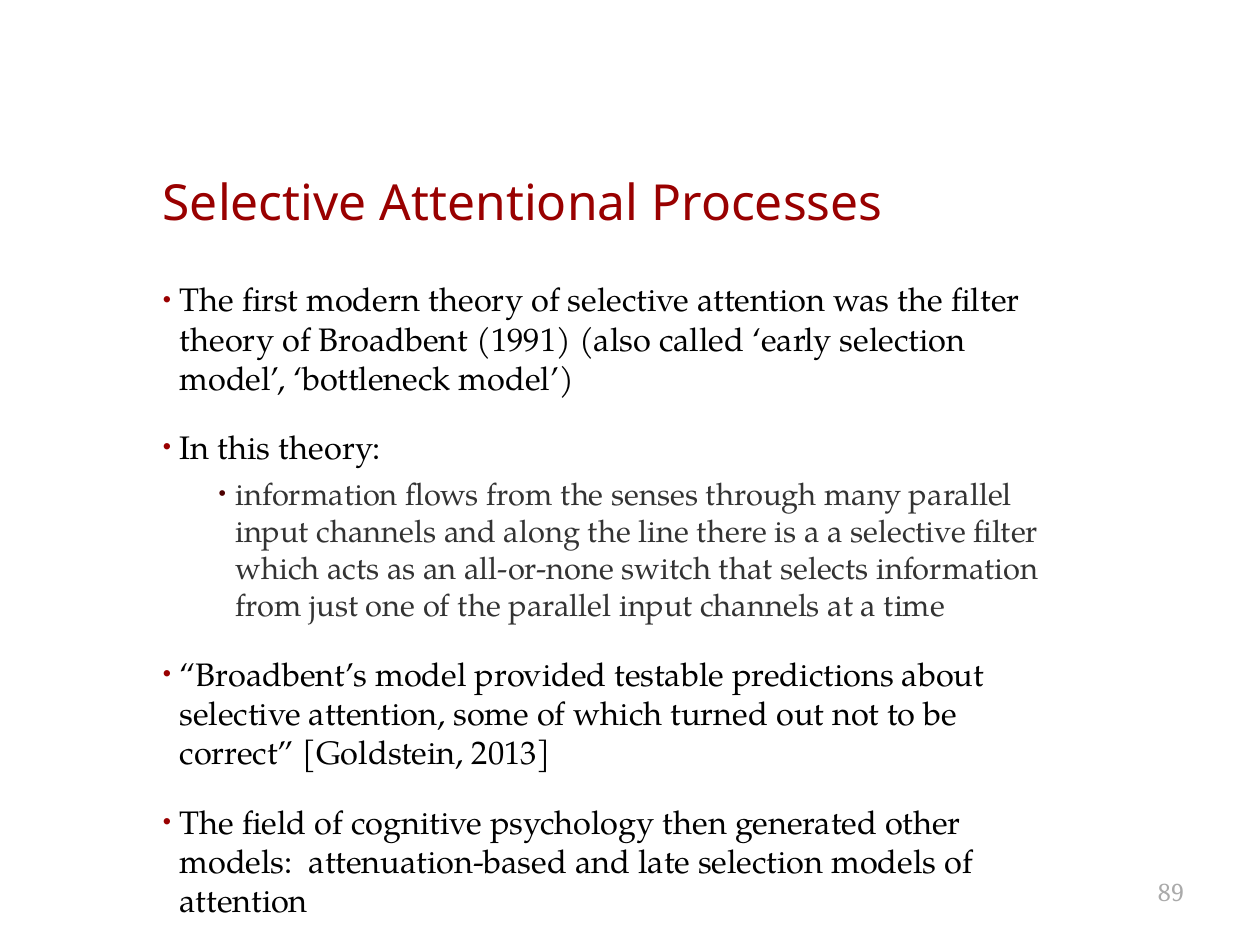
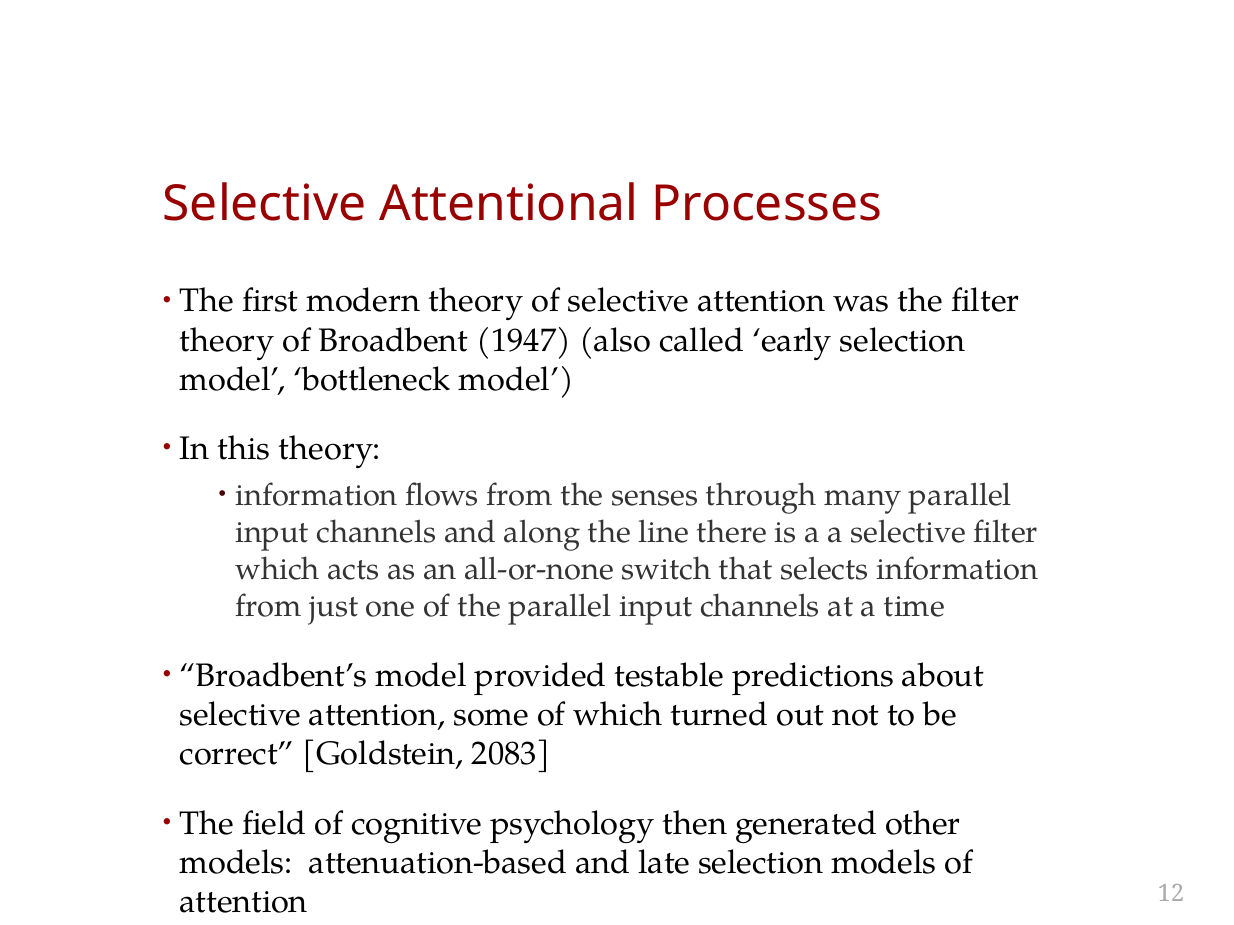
1991: 1991 -> 1947 (524, 340)
2013: 2013 -> 2083 (511, 754)
89: 89 -> 12 (1171, 895)
